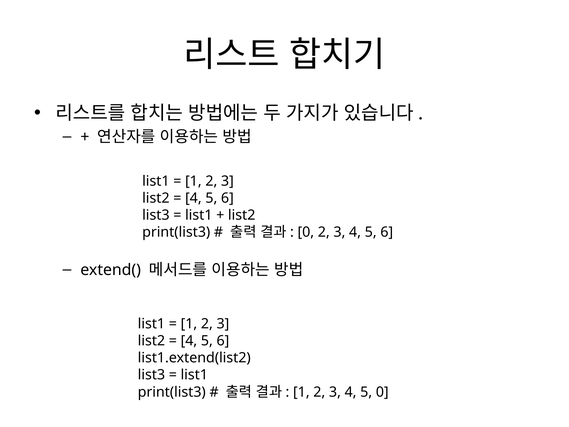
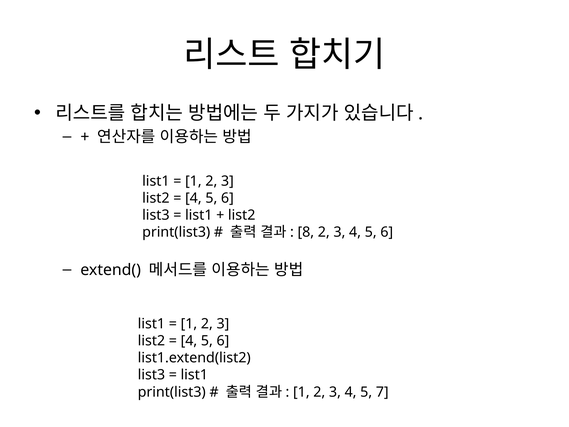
0: 0 -> 8 (306, 232)
5 0: 0 -> 7 (382, 392)
